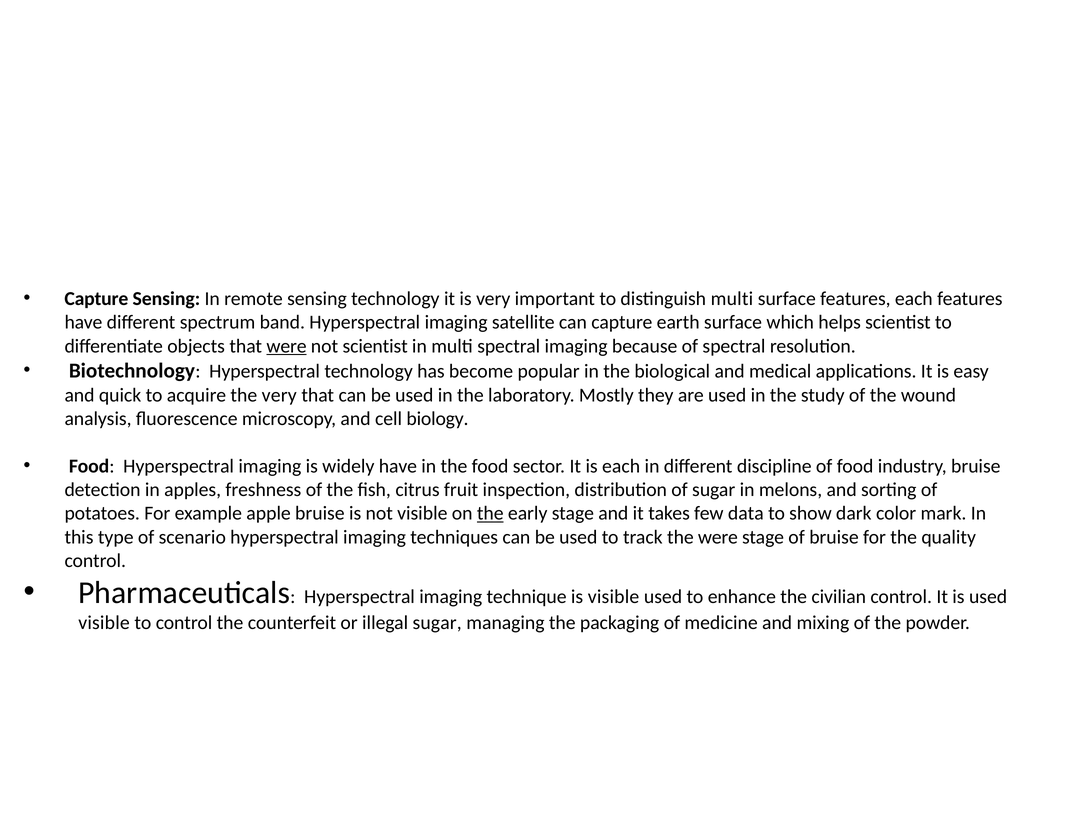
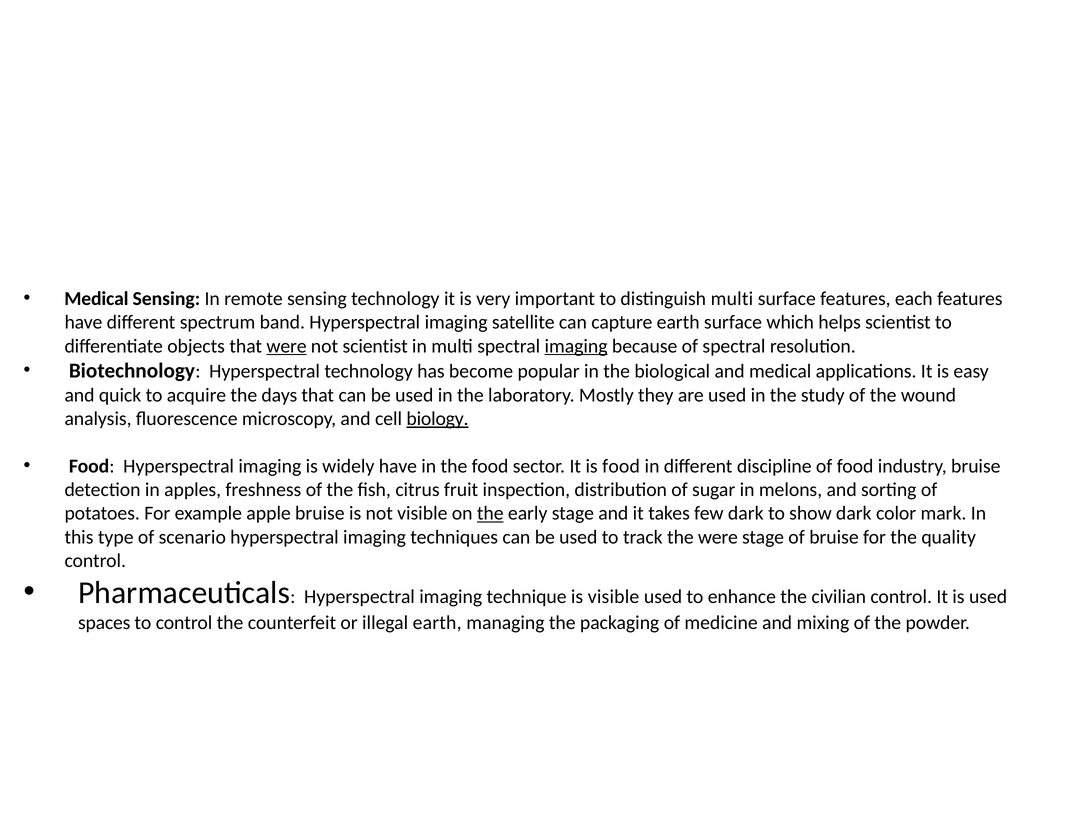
Capture: Capture -> Medical (96, 299)
imaging underline: none -> present (576, 346)
the very: very -> days (279, 395)
biology underline: none -> present (437, 419)
is each: each -> food (621, 466)
few data: data -> dark (746, 514)
visible: visible -> spaces (104, 623)
illegal sugar: sugar -> earth (437, 623)
